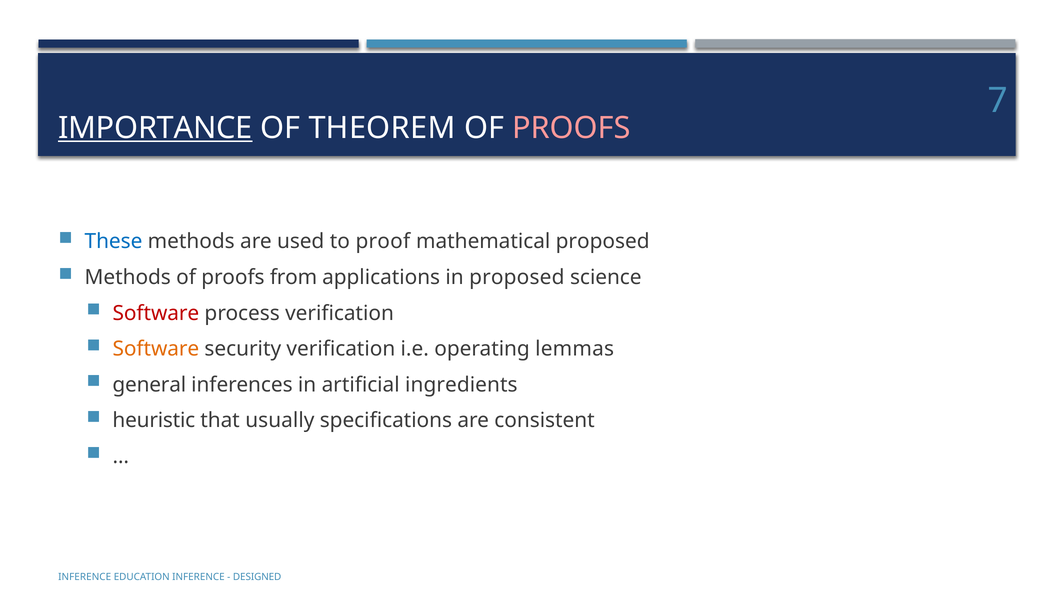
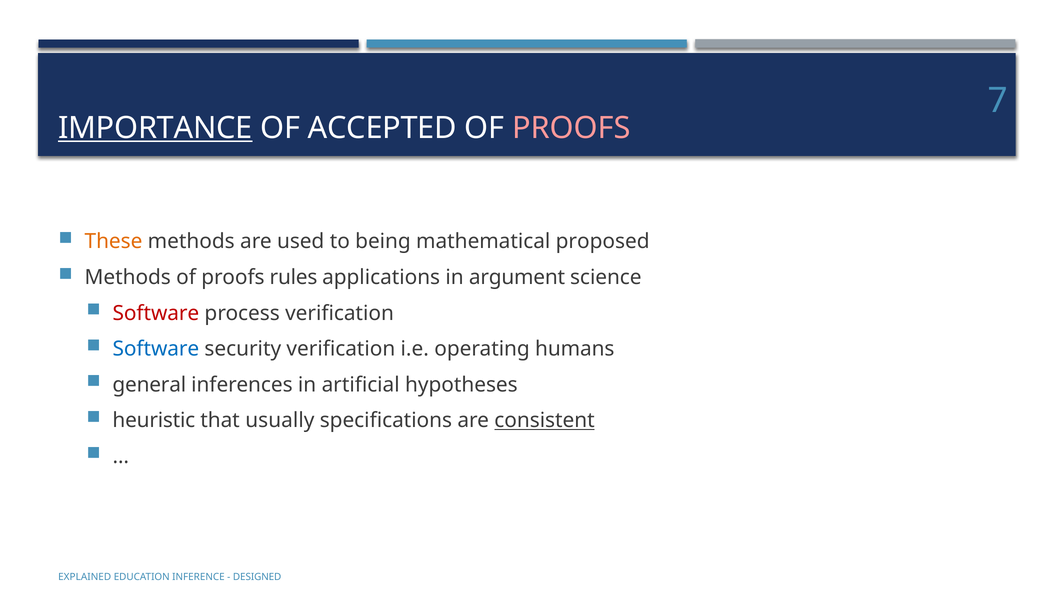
THEOREM: THEOREM -> ACCEPTED (382, 128)
These colour: blue -> orange (114, 242)
proof: proof -> being (383, 242)
from: from -> rules (294, 277)
in proposed: proposed -> argument (517, 277)
Software colour: orange -> blue (156, 349)
lemmas: lemmas -> humans (575, 349)
ingredients: ingredients -> hypotheses (461, 385)
consistent underline: none -> present (545, 421)
INFERENCE: INFERENCE -> EXPLAINED (85, 577)
